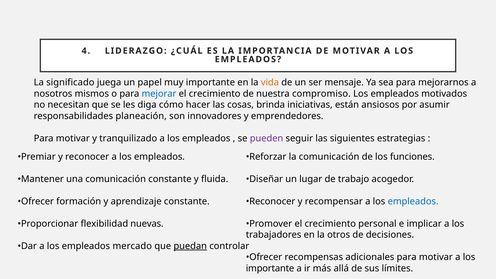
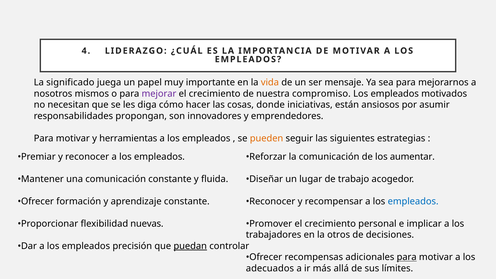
mejorar colour: blue -> purple (159, 94)
brinda: brinda -> donde (271, 105)
planeación: planeación -> propongan (141, 116)
tranquilizado: tranquilizado -> herramientas (128, 138)
pueden colour: purple -> orange (267, 138)
funciones: funciones -> aumentar (412, 157)
mercado: mercado -> precisión (132, 246)
para underline: none -> present (407, 257)
importante: importante -> adecuados (270, 268)
